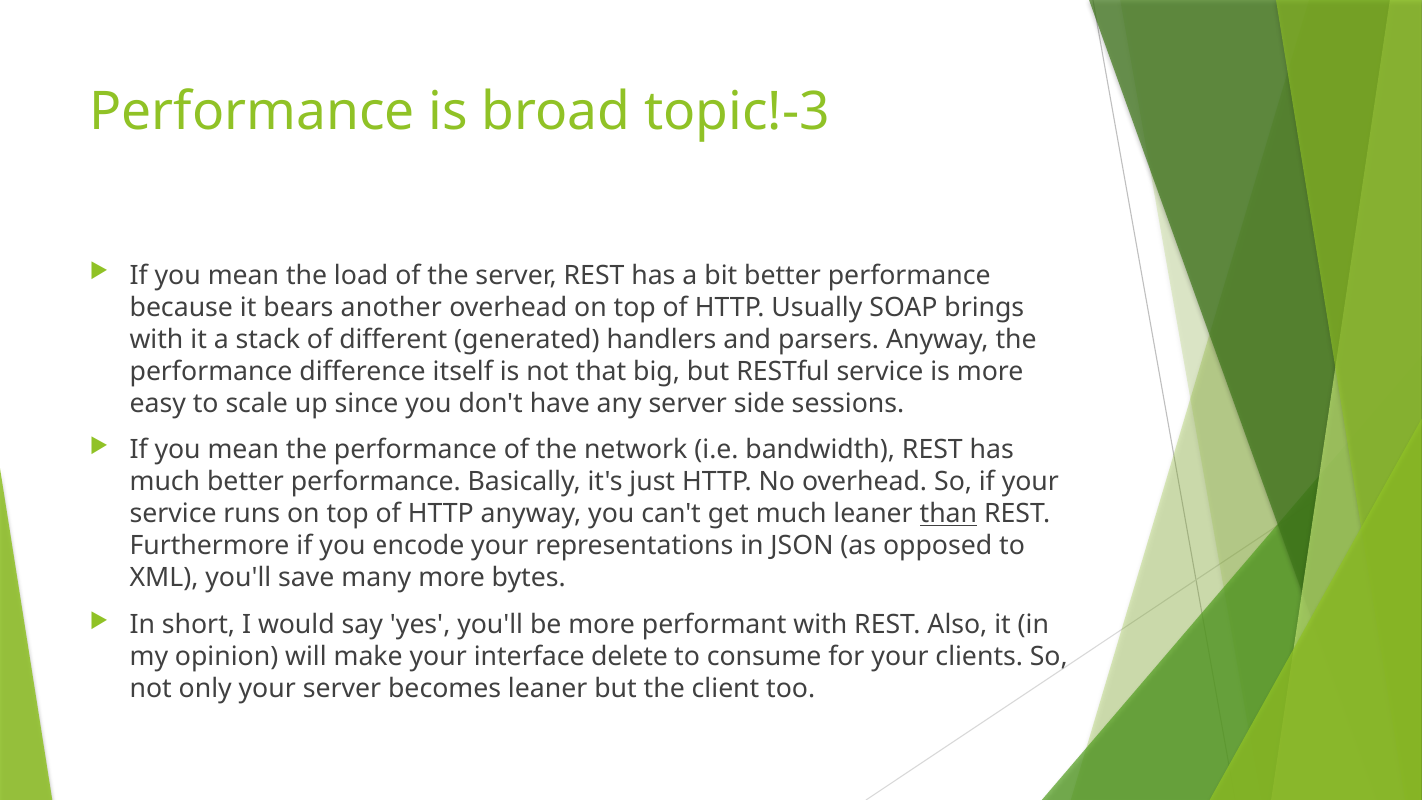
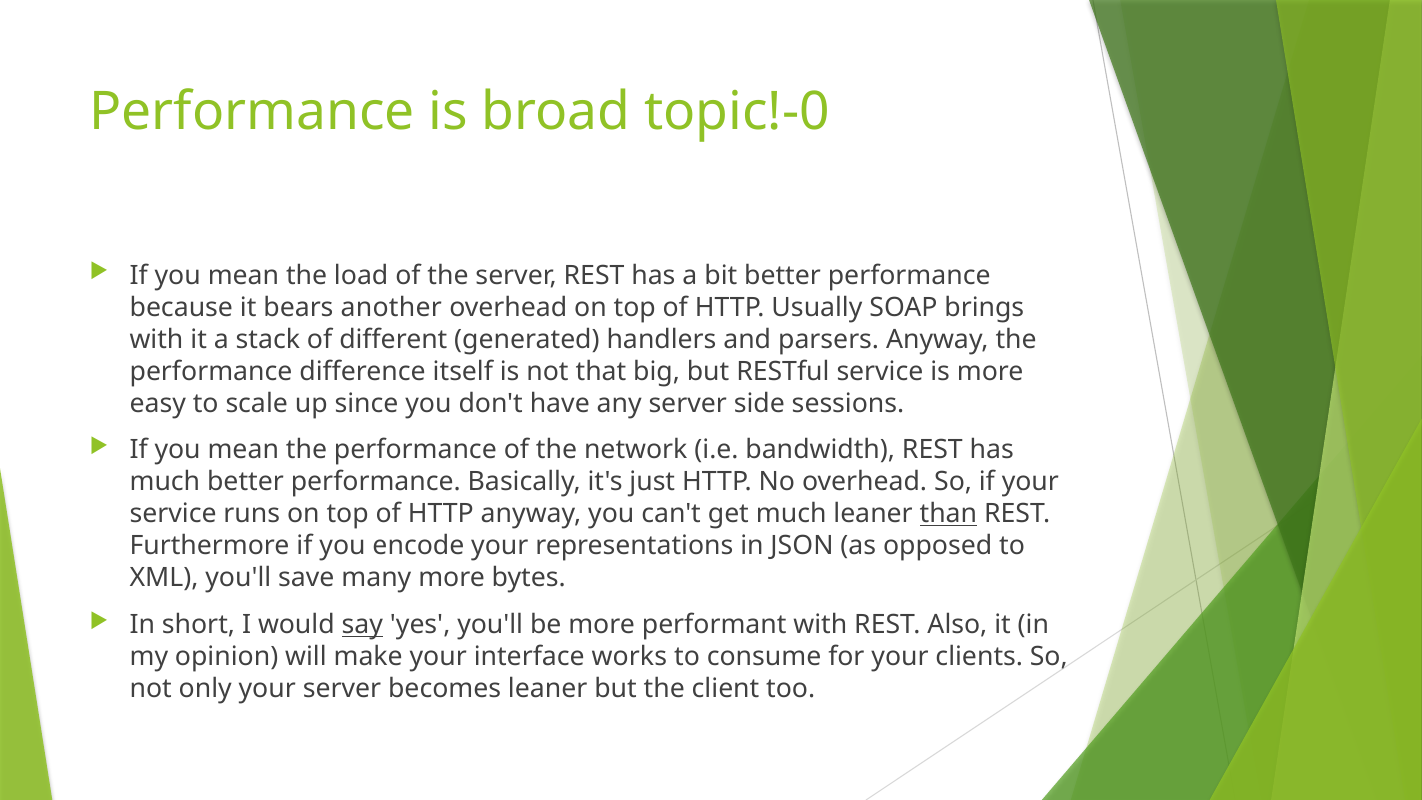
topic!-3: topic!-3 -> topic!-0 (737, 112)
say underline: none -> present (362, 625)
delete: delete -> works (629, 657)
